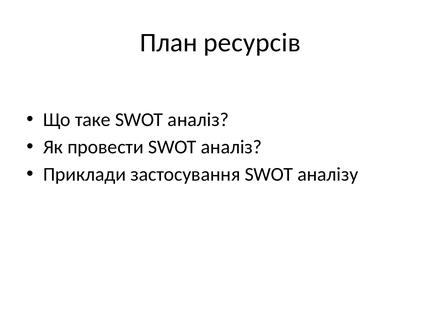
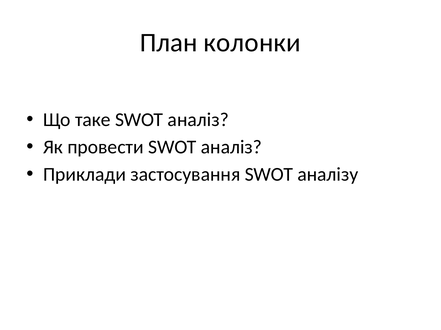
ресурсів: ресурсів -> колонки (252, 43)
